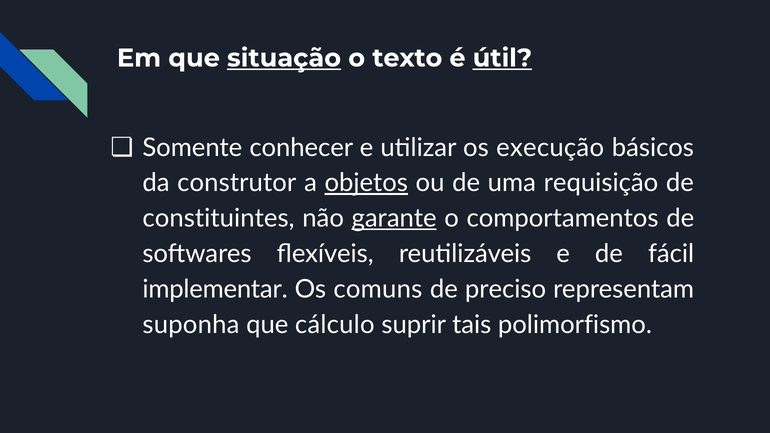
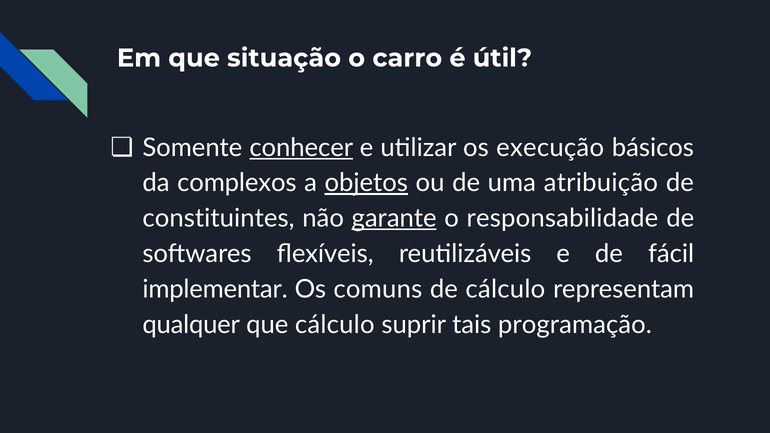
situação underline: present -> none (284, 58)
texto: texto -> carro (407, 58)
útil underline: present -> none (502, 58)
conhecer underline: none -> present (301, 148)
construtor: construtor -> complexos (237, 183)
requisição: requisição -> atribuição (601, 183)
comportamentos: comportamentos -> responsabilidade (562, 218)
de preciso: preciso -> cálculo (505, 289)
suponha: suponha -> qualquer (191, 325)
polimorfismo: polimorfismo -> programação (575, 325)
